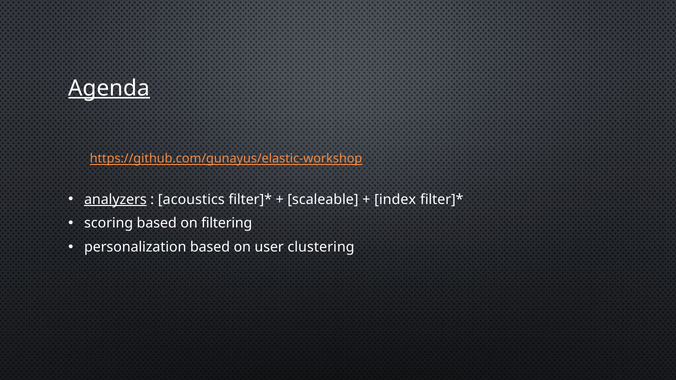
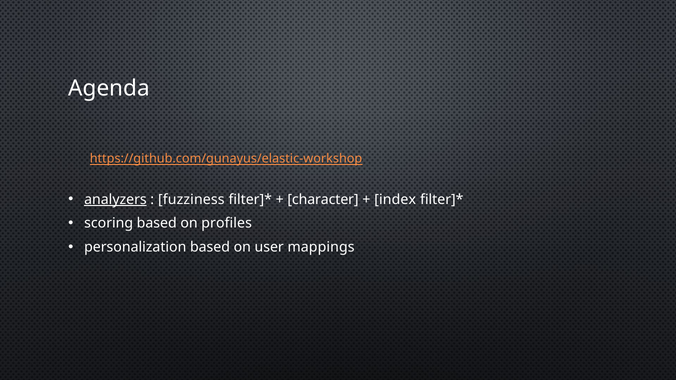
Agenda underline: present -> none (109, 88)
acoustics: acoustics -> fuzziness (191, 200)
scaleable: scaleable -> character (323, 200)
filtering: filtering -> profiles (227, 223)
clustering: clustering -> mappings (321, 247)
